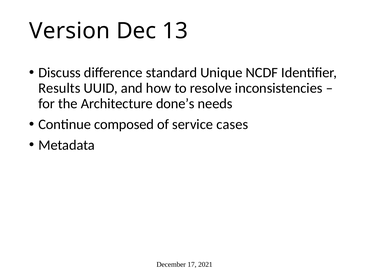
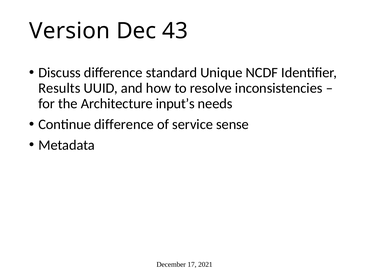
13: 13 -> 43 (175, 31)
done’s: done’s -> input’s (175, 104)
Continue composed: composed -> difference (124, 124)
cases: cases -> sense (233, 124)
